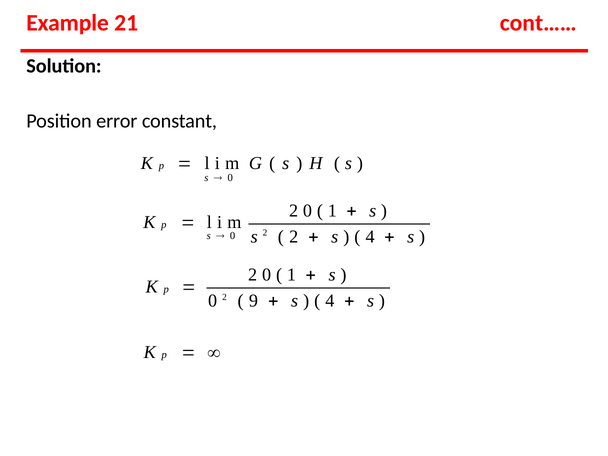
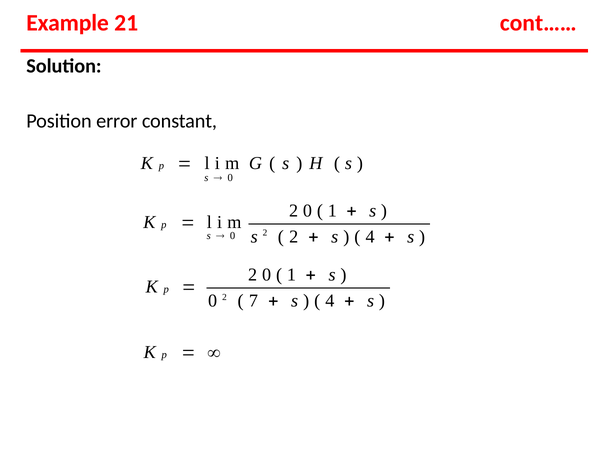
9: 9 -> 7 (253, 301)
